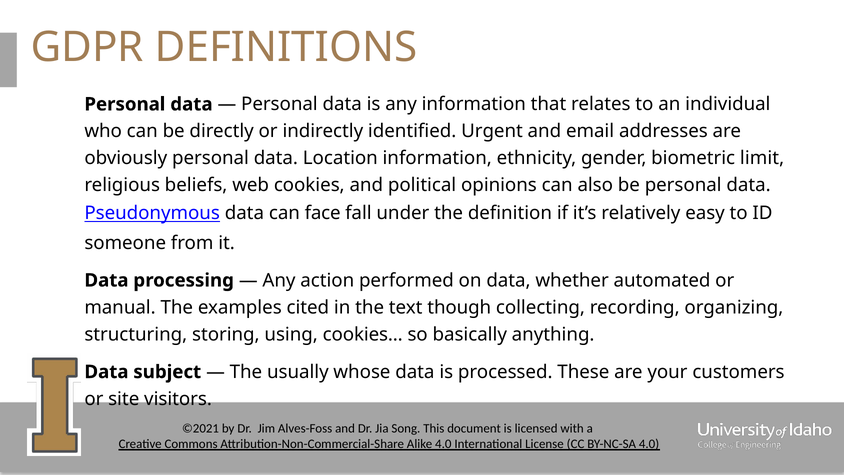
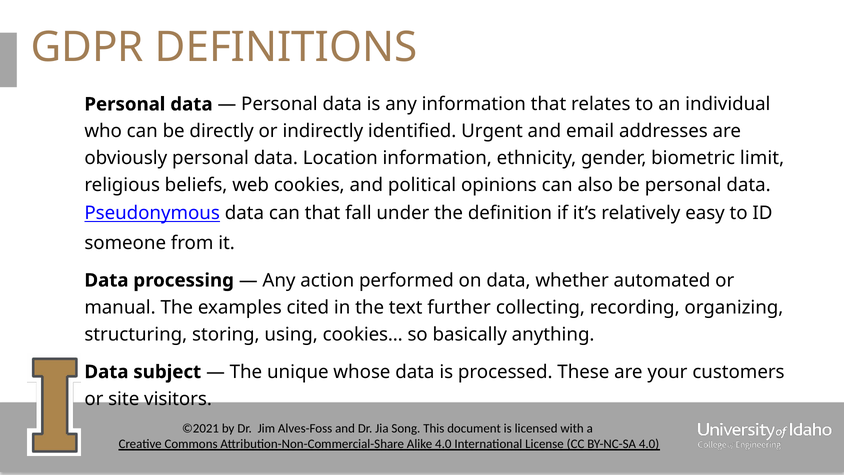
can face: face -> that (323, 213)
though: though -> further (459, 307)
usually: usually -> unique (298, 372)
